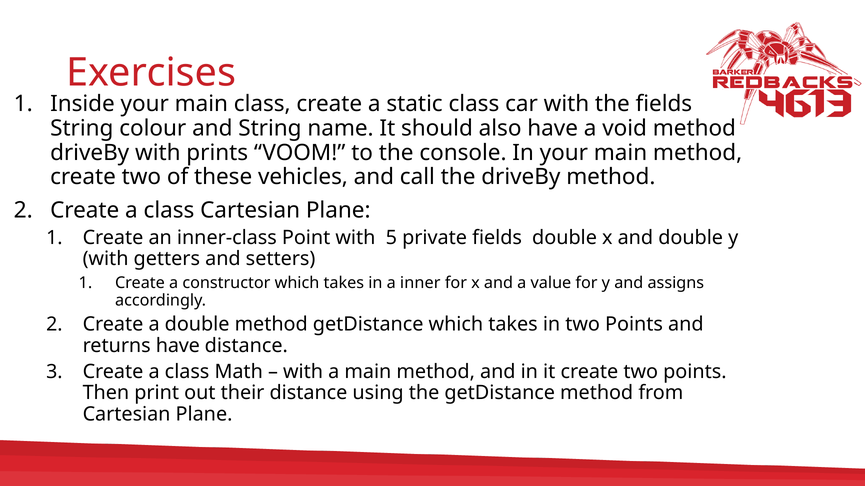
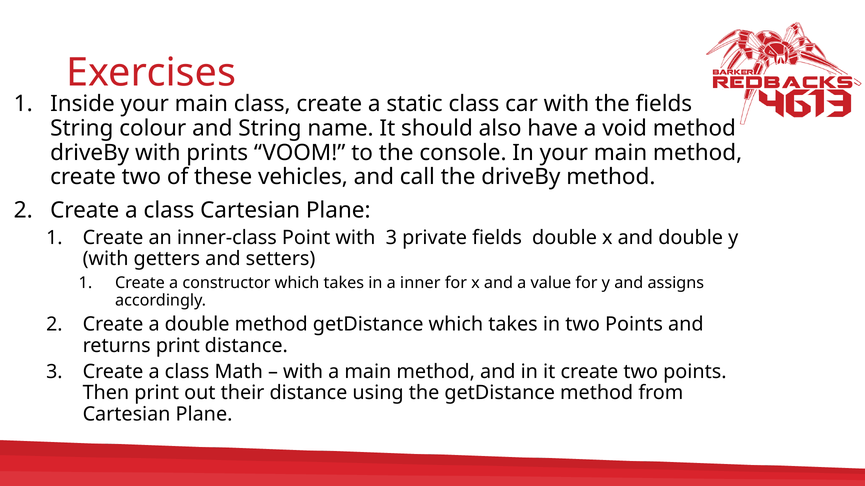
with 5: 5 -> 3 (391, 238)
returns have: have -> print (178, 346)
